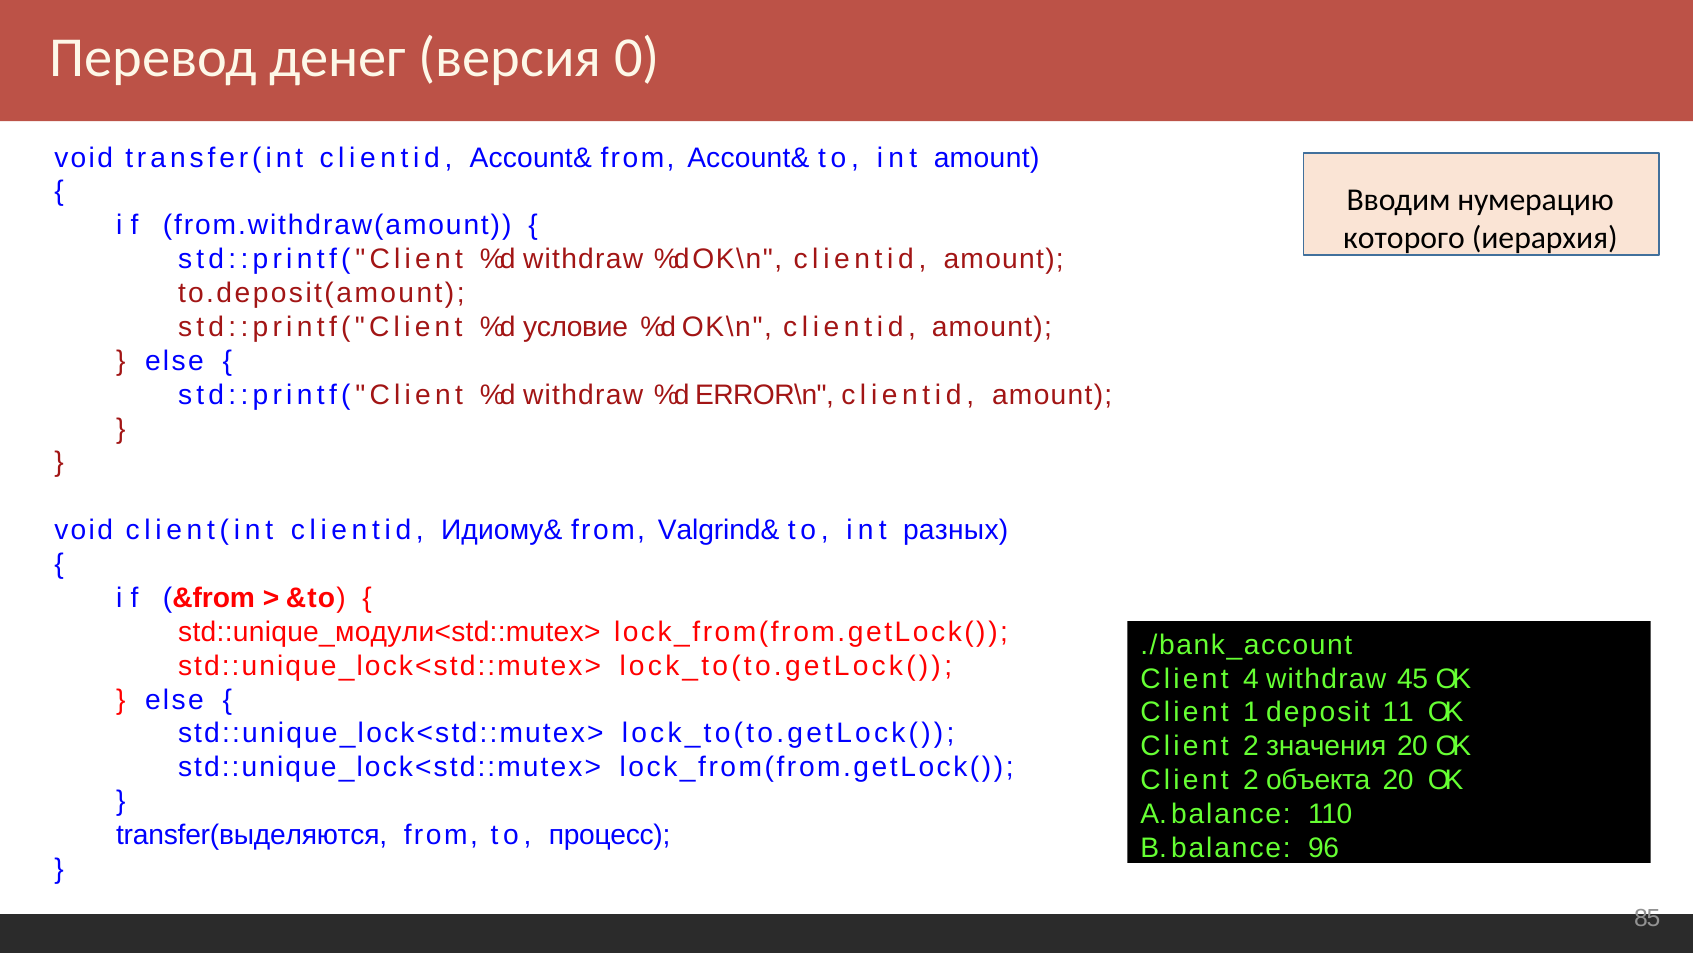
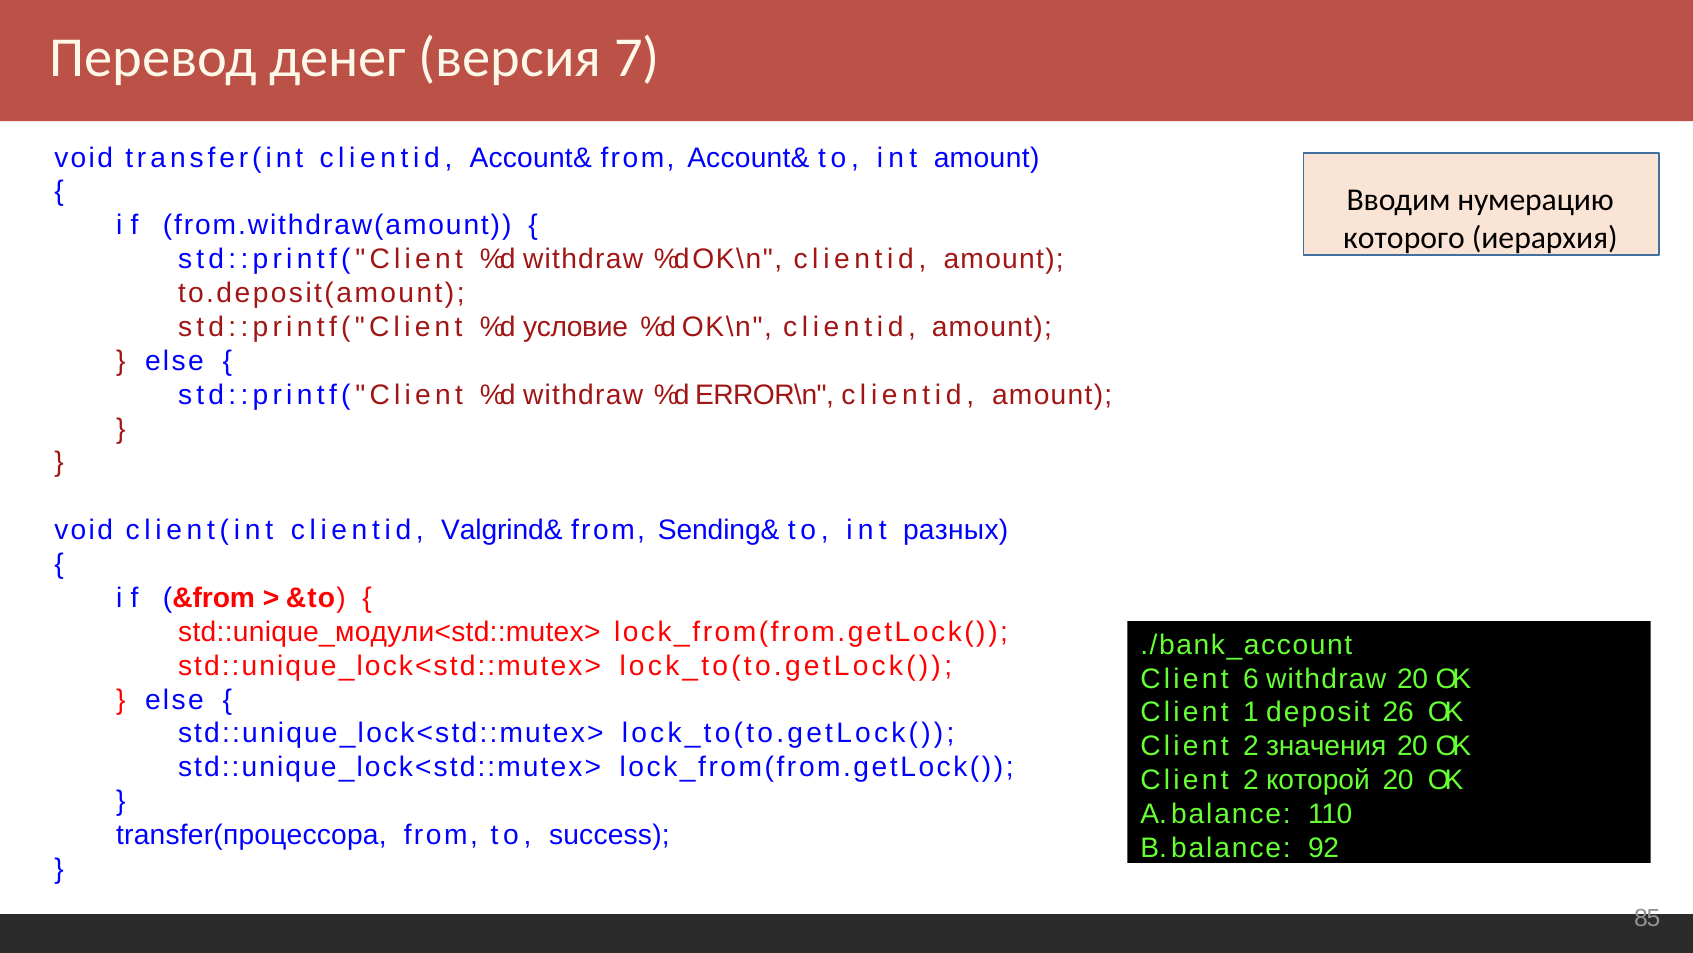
0: 0 -> 7 (637, 57)
Идиому&: Идиому& -> Valgrind& (502, 530)
Valgrind&: Valgrind& -> Sending& (719, 530)
4: 4 -> 6 (1251, 678)
withdraw 45: 45 -> 20 (1413, 678)
11: 11 -> 26 (1398, 712)
объекта: объекта -> которой (1318, 780)
transfer(выделяются: transfer(выделяются -> transfer(процессора (251, 835)
процесс: процесс -> success (609, 835)
96: 96 -> 92 (1324, 847)
